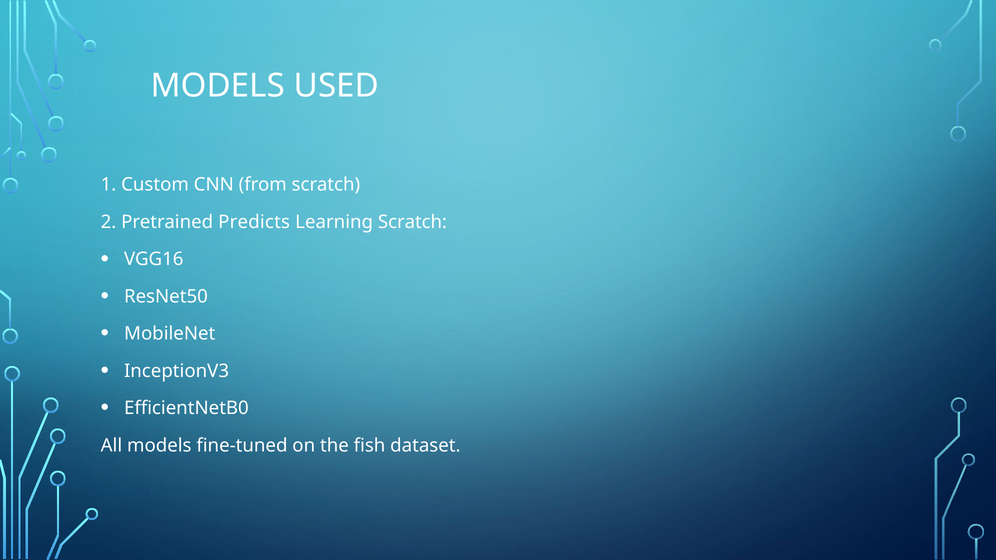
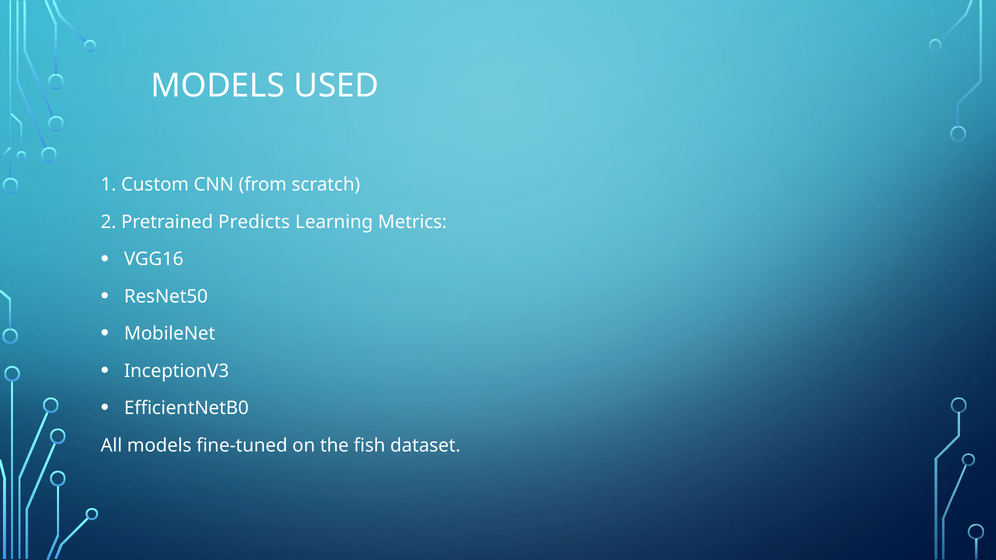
Learning Scratch: Scratch -> Metrics (412, 222)
